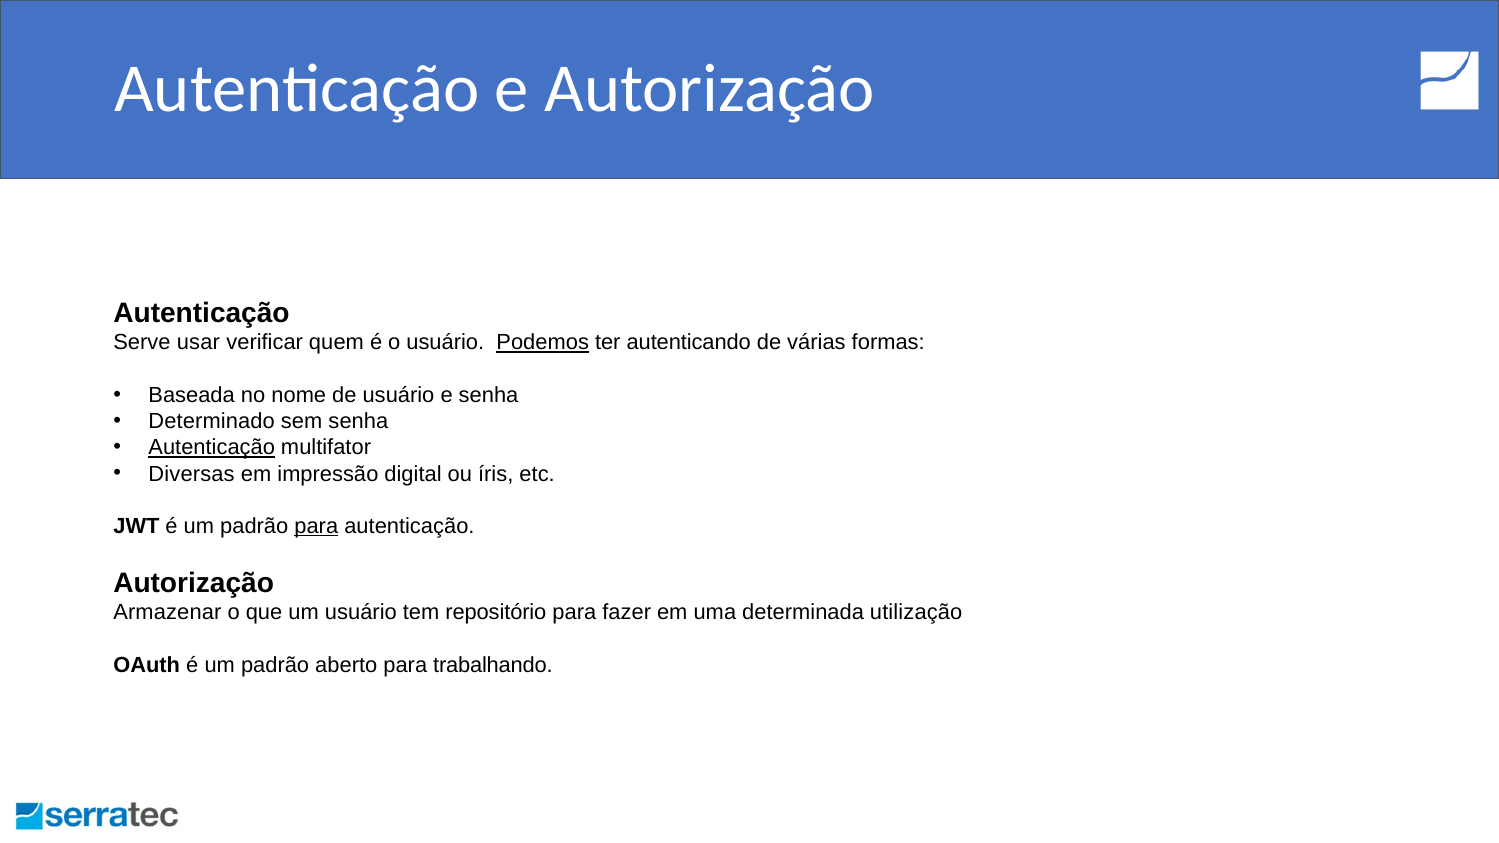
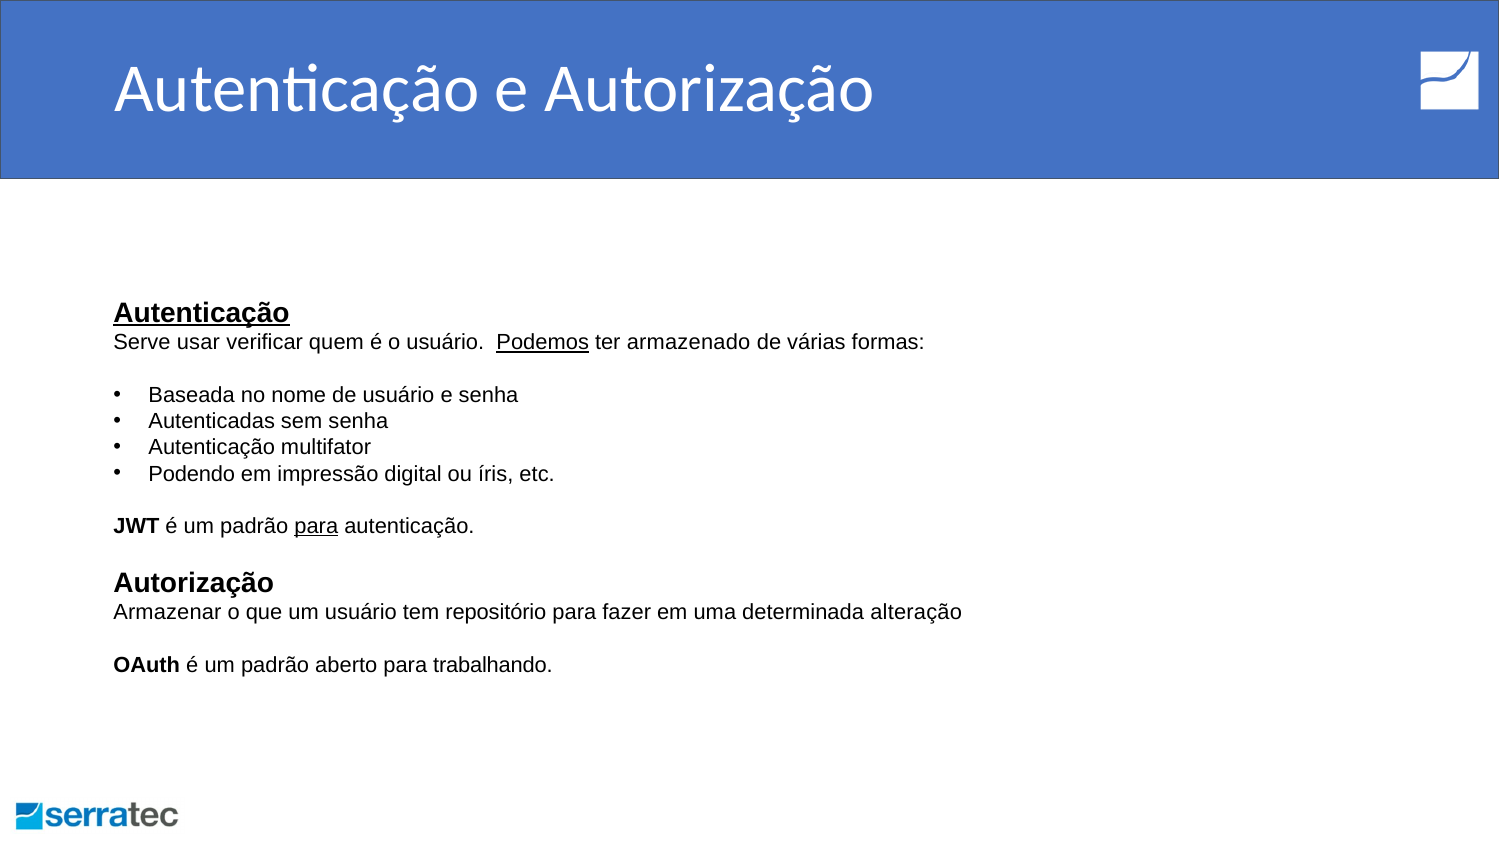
Autenticação underline: none -> present (201, 313)
autenticando: autenticando -> armazenado (689, 343)
Determinado: Determinado -> Autenticadas (212, 422)
Autenticação underline: present -> none (212, 448)
Diversas: Diversas -> Podendo (192, 474)
utilização: utilização -> alteração (916, 613)
